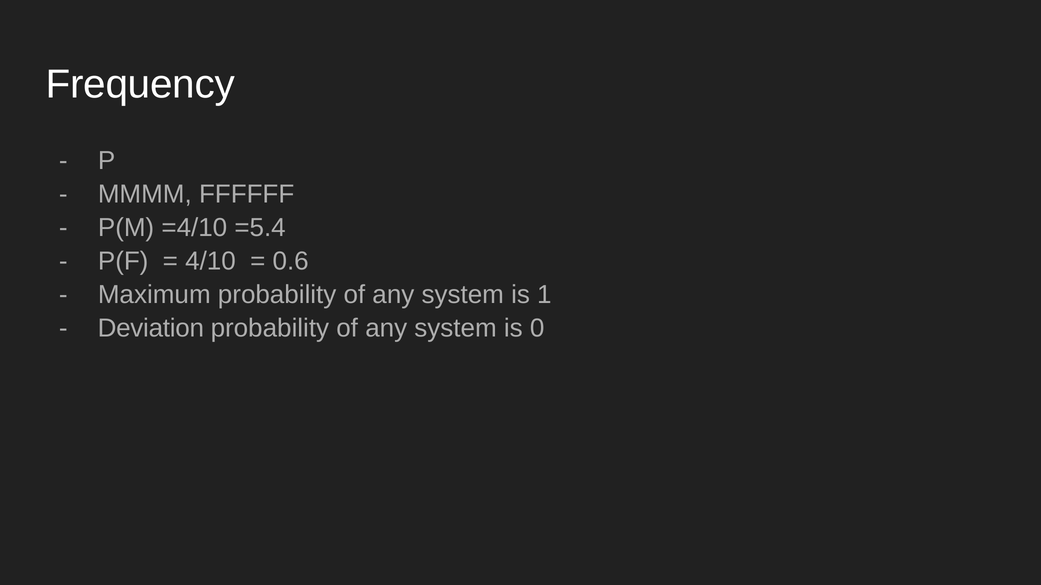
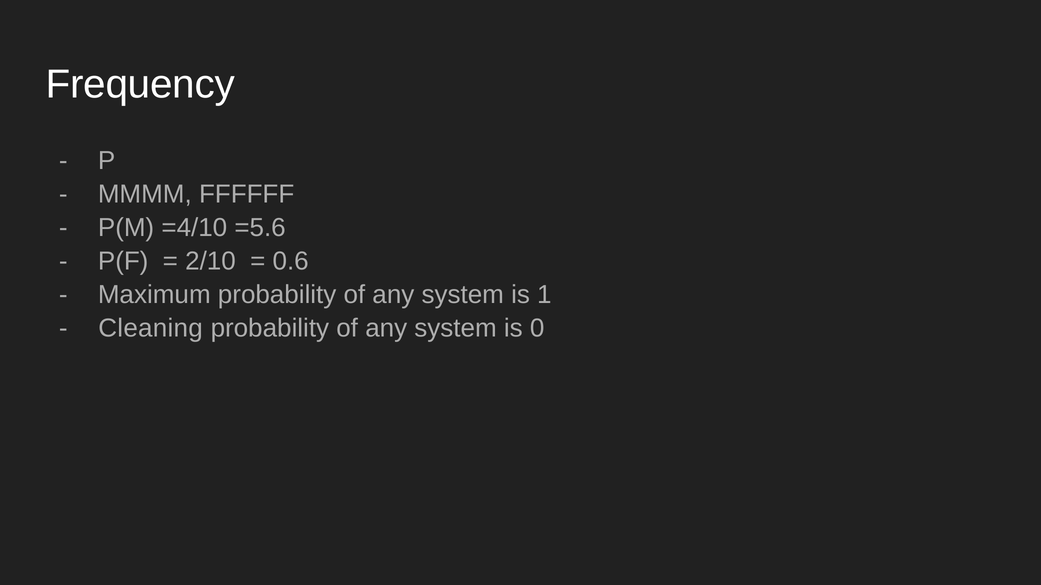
=5.4: =5.4 -> =5.6 (260, 228)
4/10: 4/10 -> 2/10 (211, 261)
Deviation: Deviation -> Cleaning (151, 328)
